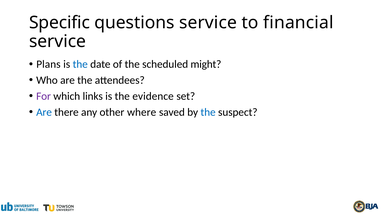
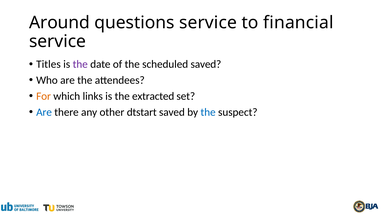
Specific: Specific -> Around (59, 23)
Plans: Plans -> Titles (48, 64)
the colour: blue -> purple (80, 64)
scheduled might: might -> saved (206, 64)
For colour: purple -> orange (44, 96)
evidence: evidence -> extracted (153, 96)
where: where -> dtstart (142, 112)
